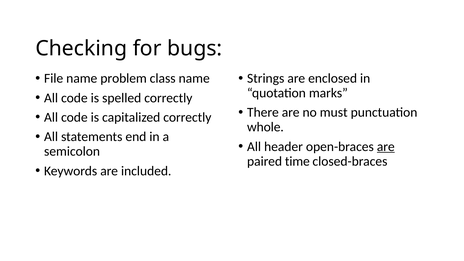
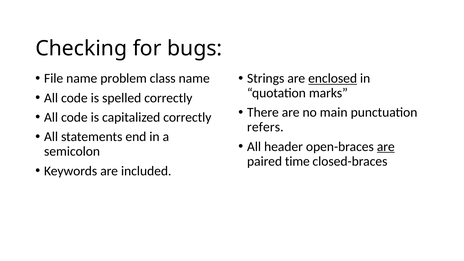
enclosed underline: none -> present (333, 78)
must: must -> main (334, 113)
whole: whole -> refers (265, 127)
